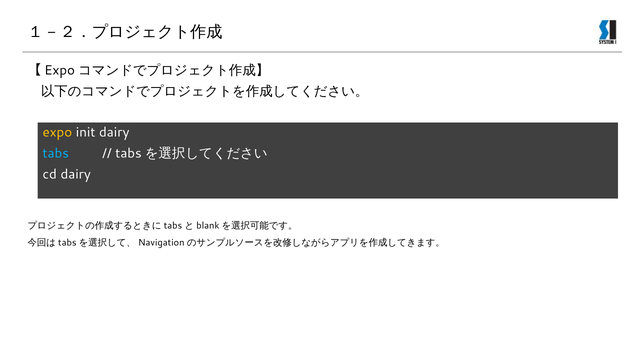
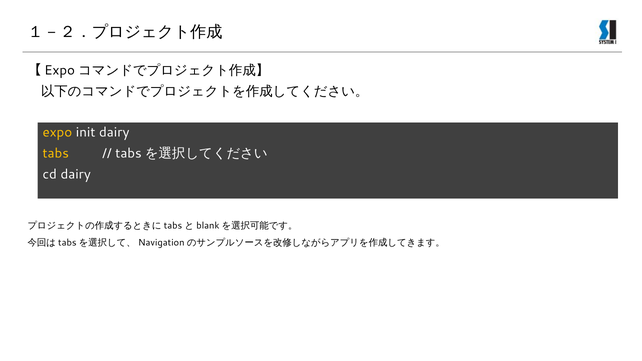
tabs colour: light blue -> yellow (56, 153)
